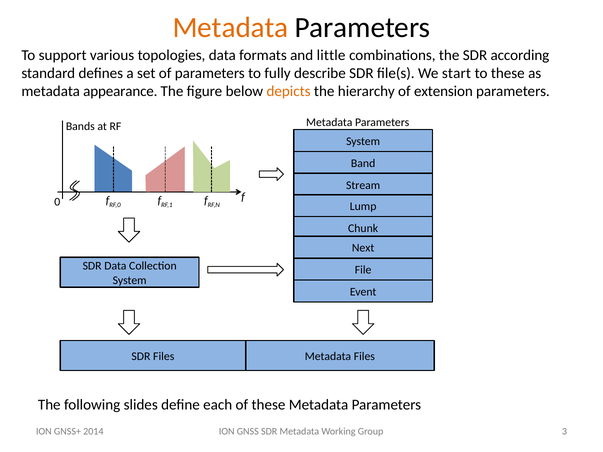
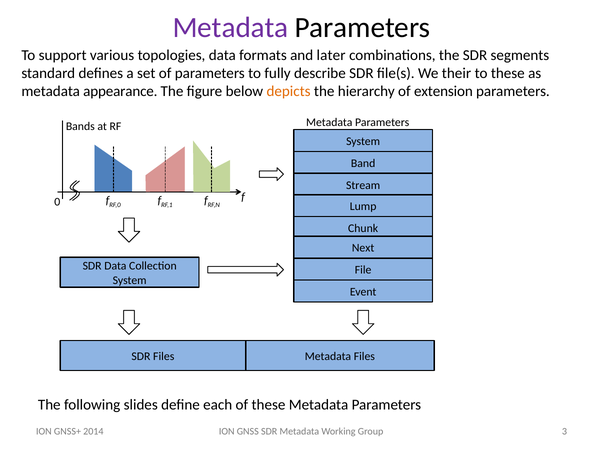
Metadata colour: orange -> purple (230, 28)
little: little -> later (331, 55)
according: according -> segments (520, 55)
start: start -> their (456, 73)
